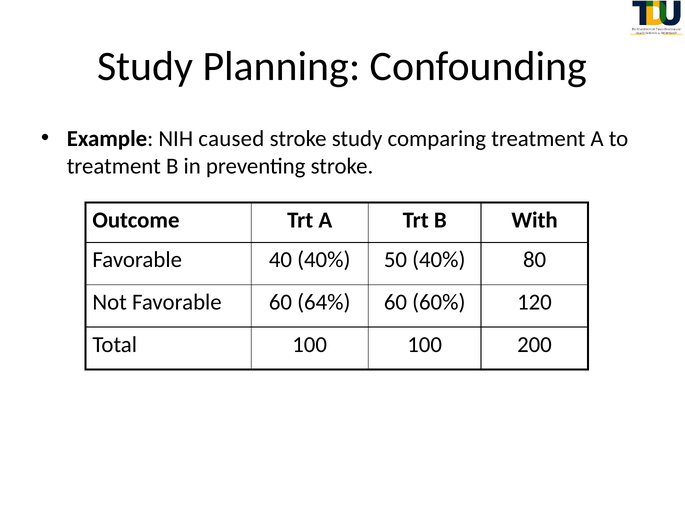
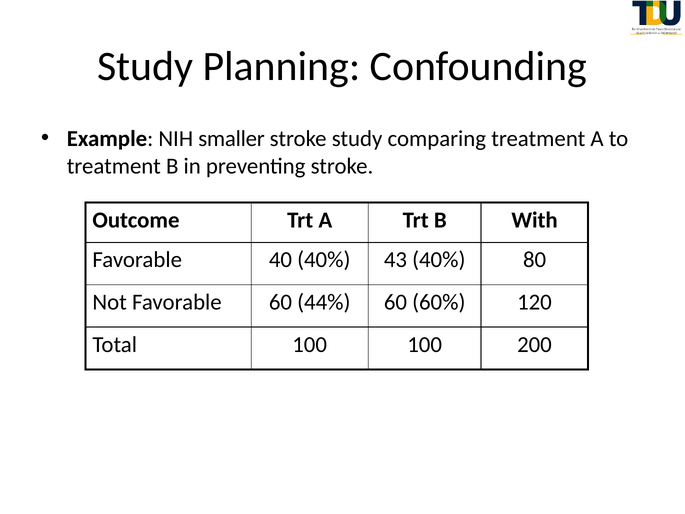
caused: caused -> smaller (232, 139)
50: 50 -> 43 (395, 260)
64%: 64% -> 44% (324, 302)
